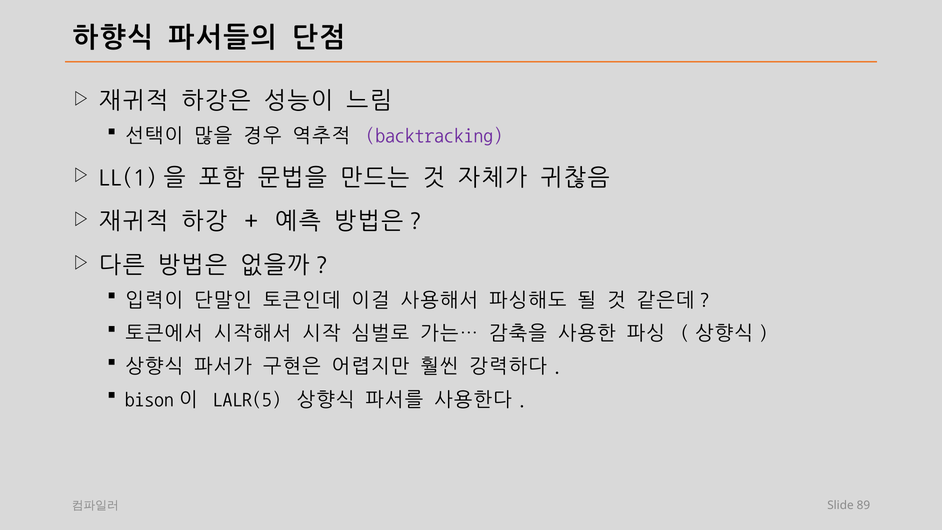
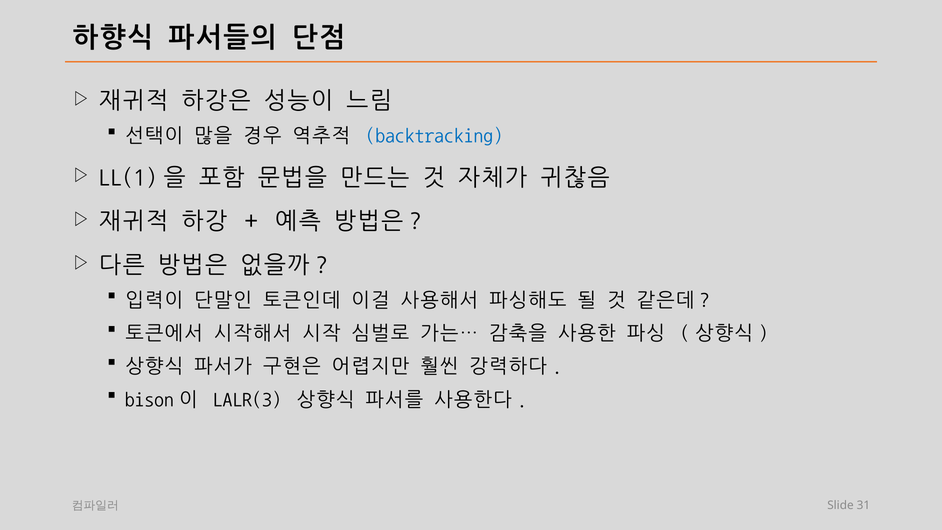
backtracking colour: purple -> blue (434, 135)
LALR(5: LALR(5 -> LALR(3 (247, 399)
89: 89 -> 31 (863, 505)
